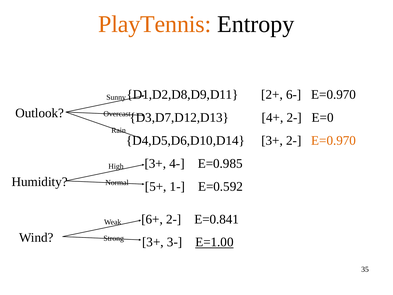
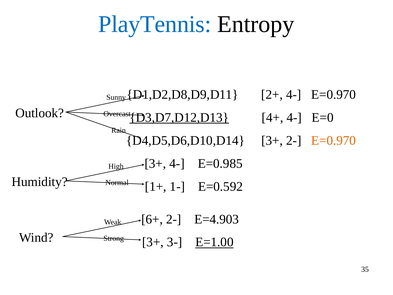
PlayTennis colour: orange -> blue (155, 24)
2+ 6-: 6- -> 4- (294, 95)
D3,D7,D12,D13 underline: none -> present (179, 117)
4+ 2-: 2- -> 4- (294, 117)
5+: 5+ -> 1+ (156, 186)
E=0.841: E=0.841 -> E=4.903 (217, 219)
